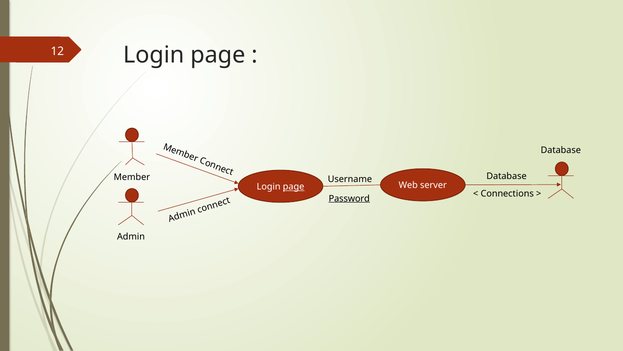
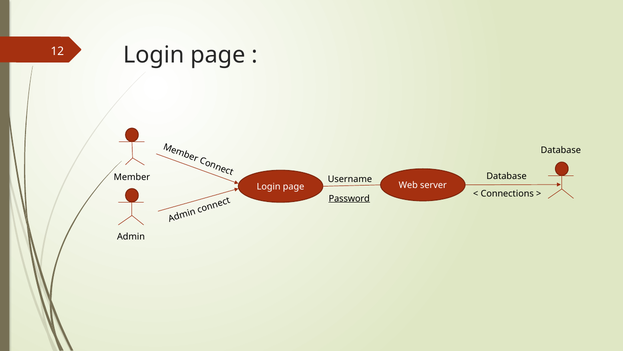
page underline: present -> none (294, 187)
